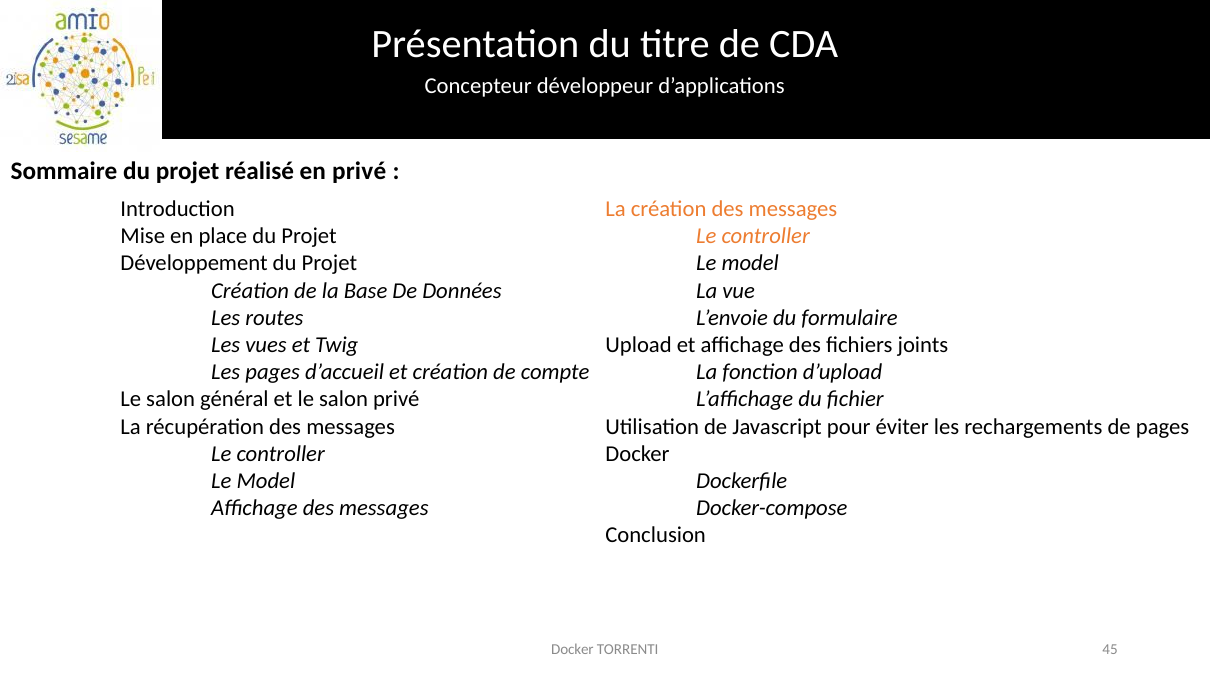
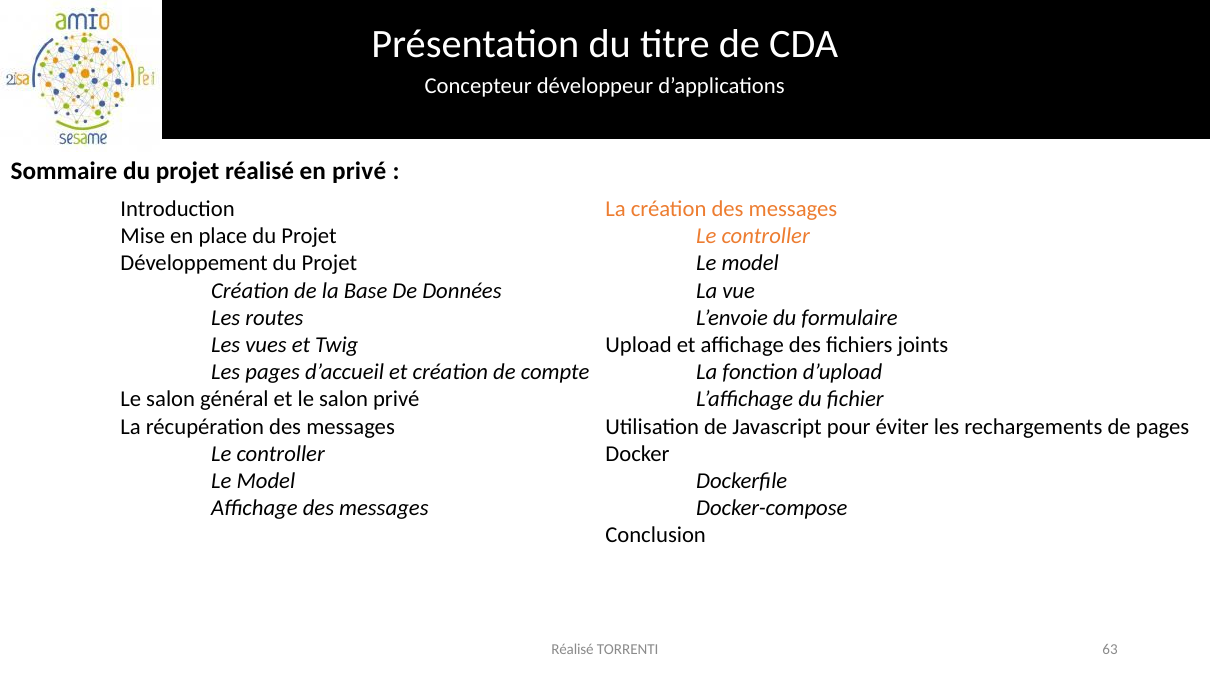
Docker: Docker -> Réalisé (572, 650)
45: 45 -> 63 (1110, 650)
